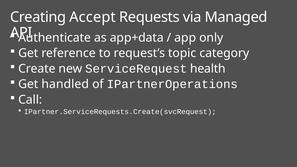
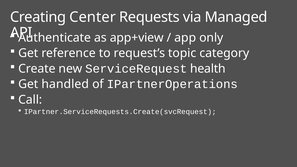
Accept: Accept -> Center (93, 17)
app+data: app+data -> app+view (137, 38)
